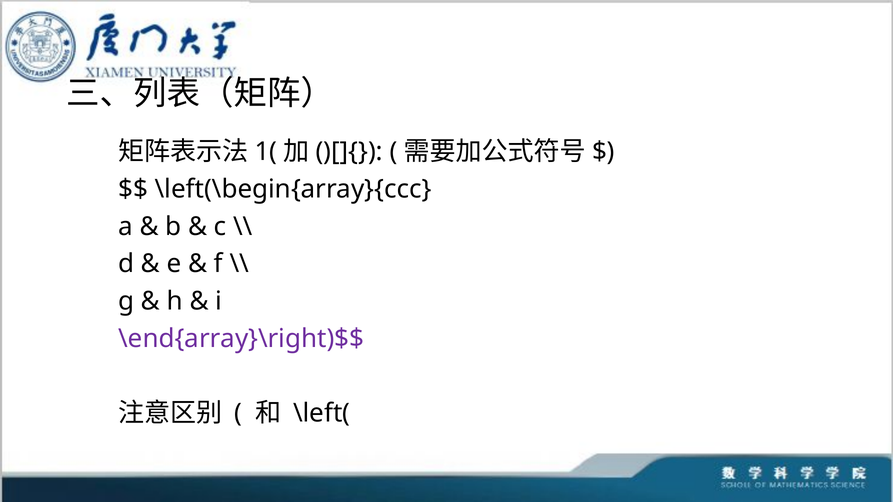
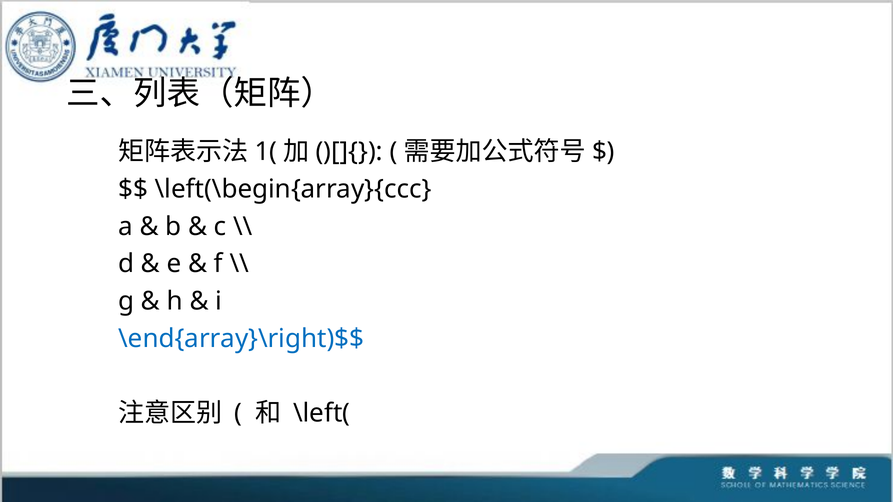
\end{array}\right)$$ colour: purple -> blue (241, 339)
